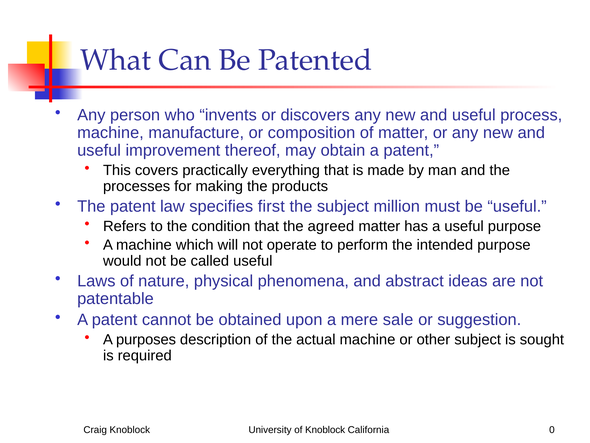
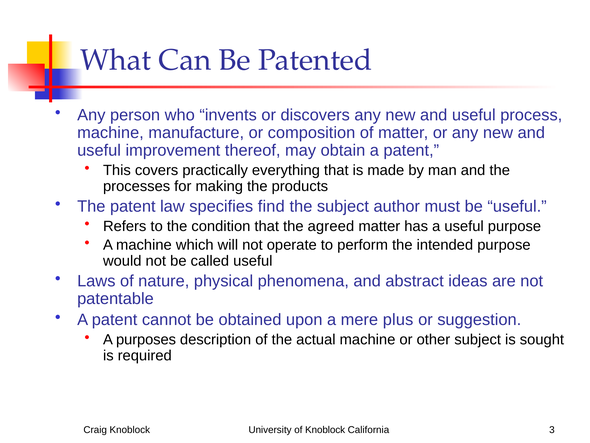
first: first -> find (271, 206)
million: million -> author (397, 206)
sale: sale -> plus (398, 320)
0: 0 -> 3 (552, 429)
